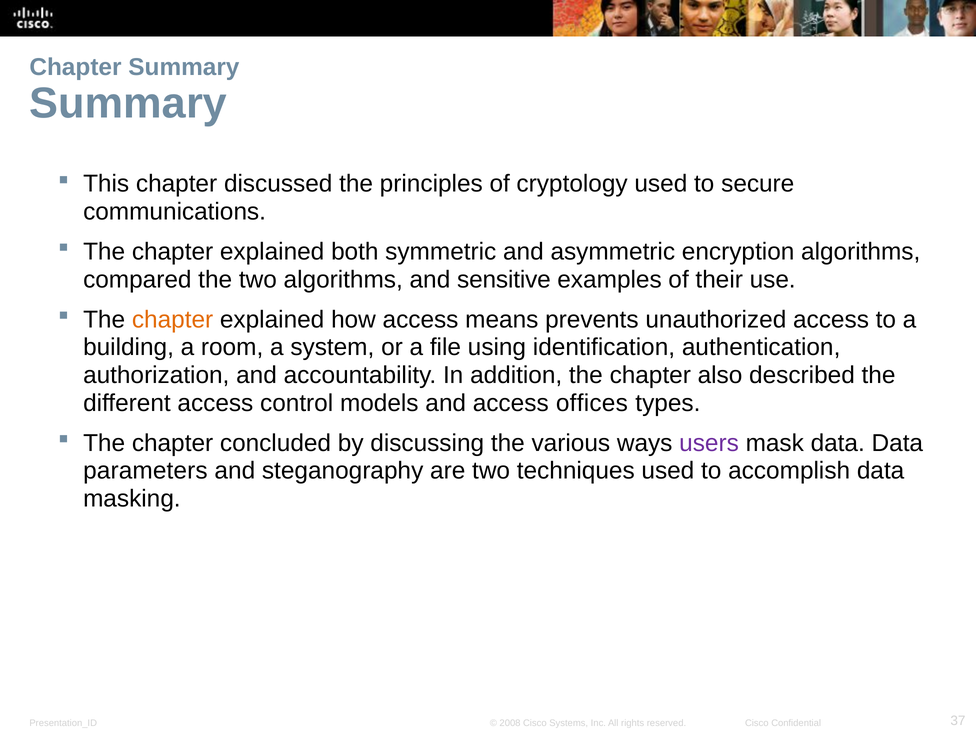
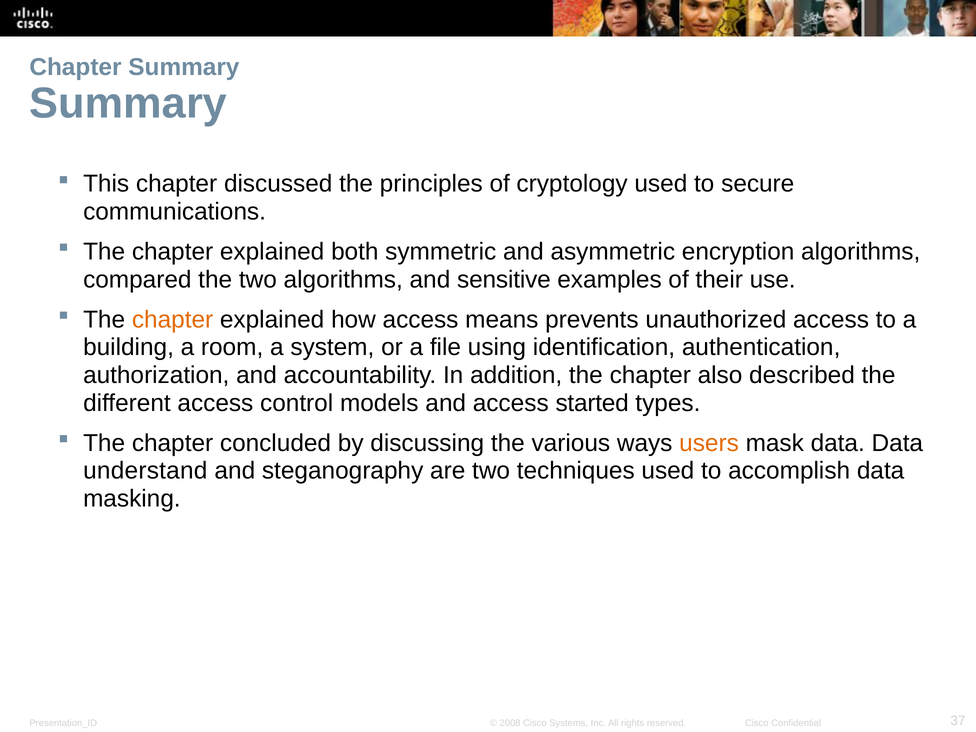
offices: offices -> started (592, 403)
users colour: purple -> orange (709, 443)
parameters: parameters -> understand (145, 471)
